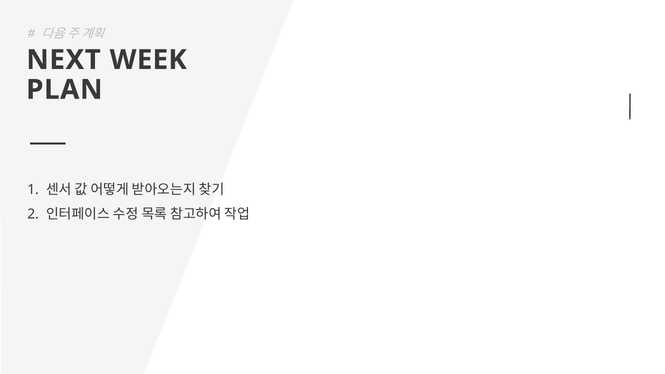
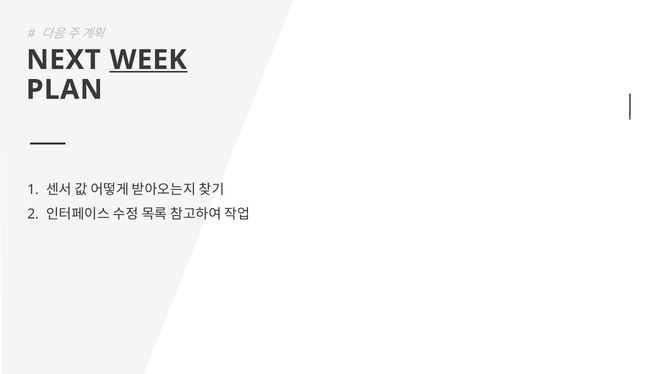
WEEK underline: none -> present (148, 60)
